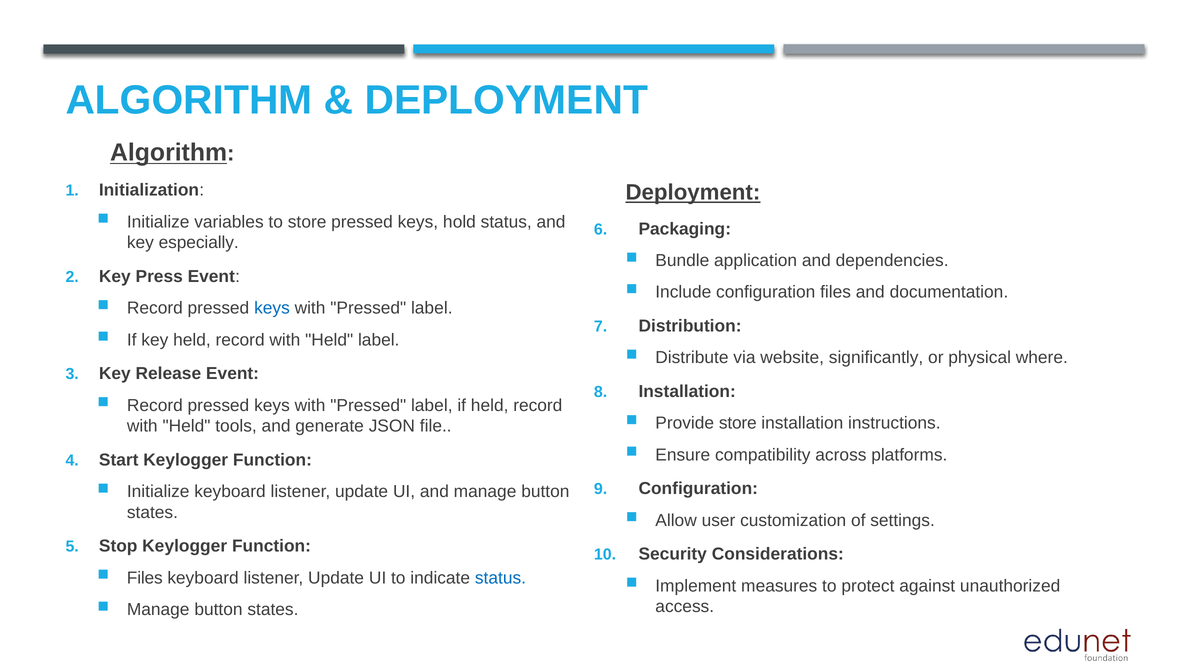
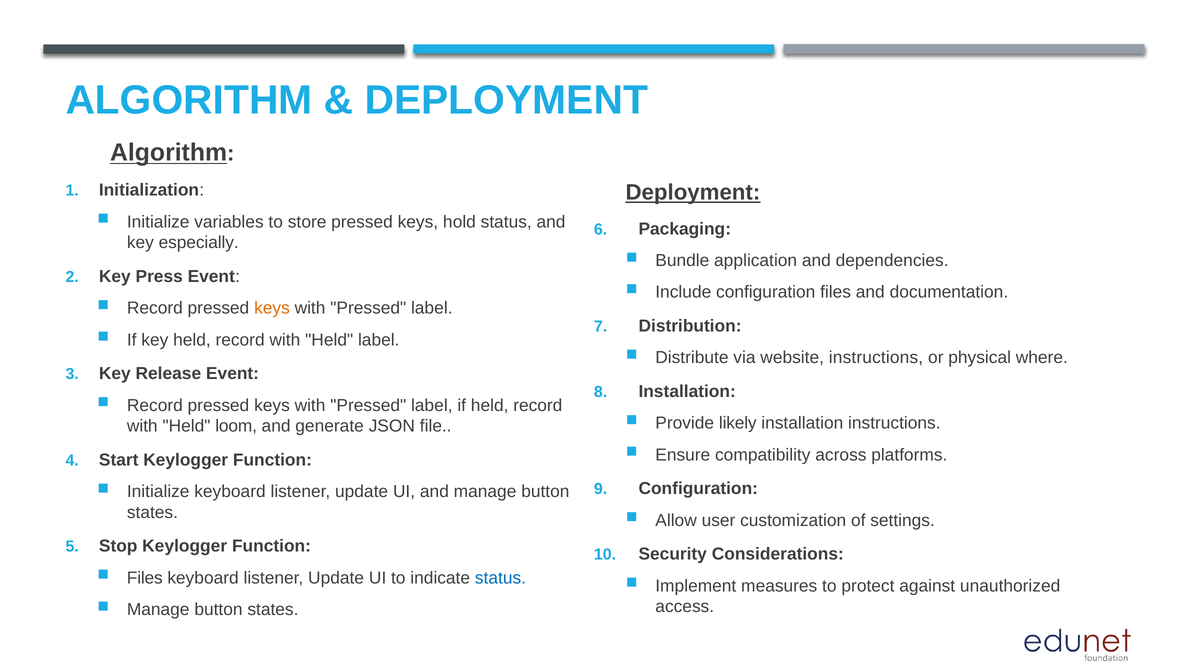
keys colour: blue -> orange (272, 308)
website significantly: significantly -> instructions (876, 358)
Provide store: store -> likely (738, 423)
tools: tools -> loom (236, 426)
